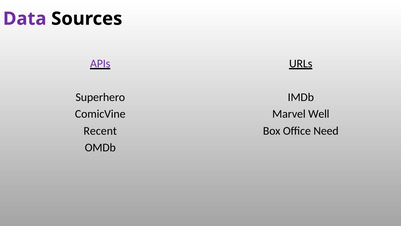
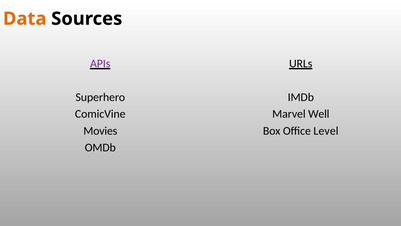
Data colour: purple -> orange (25, 19)
Recent: Recent -> Movies (100, 131)
Need: Need -> Level (326, 131)
